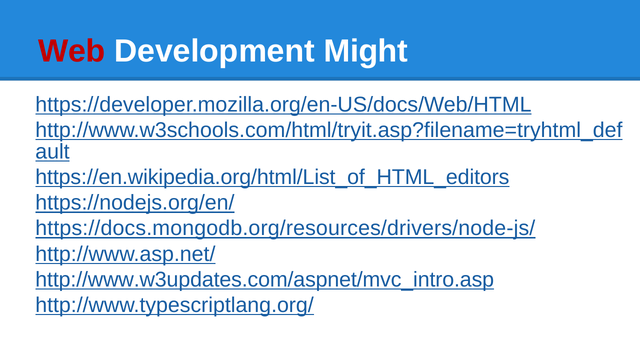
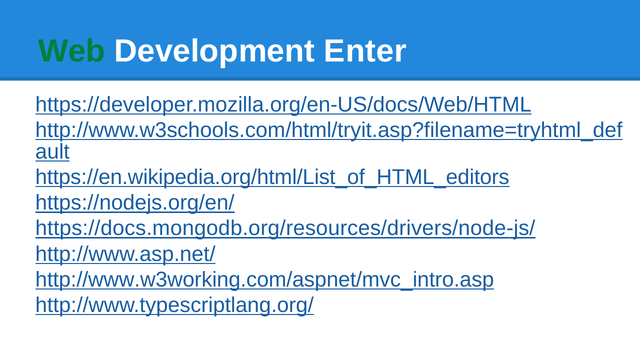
Web colour: red -> green (72, 51)
Might: Might -> Enter (365, 51)
http://www.w3updates.com/aspnet/mvc_intro.asp: http://www.w3updates.com/aspnet/mvc_intro.asp -> http://www.w3working.com/aspnet/mvc_intro.asp (265, 280)
